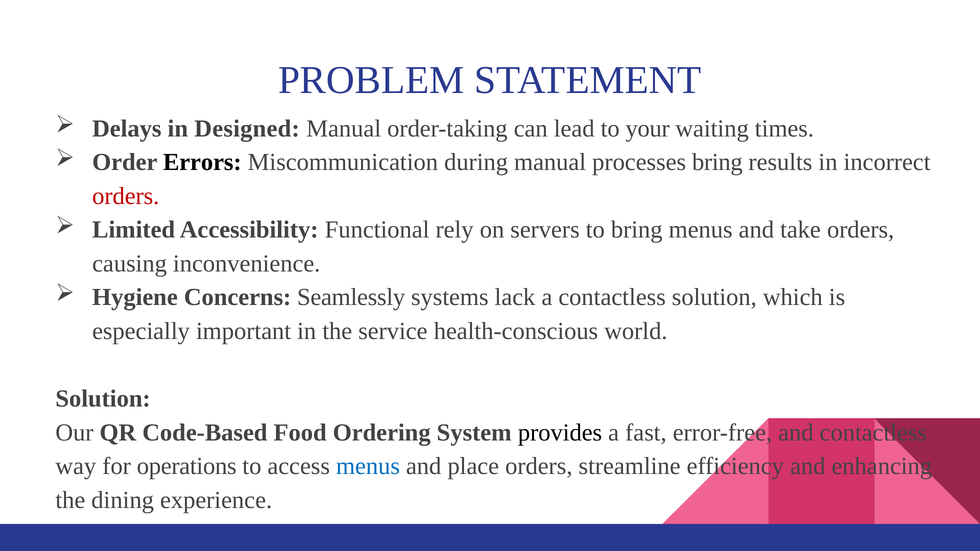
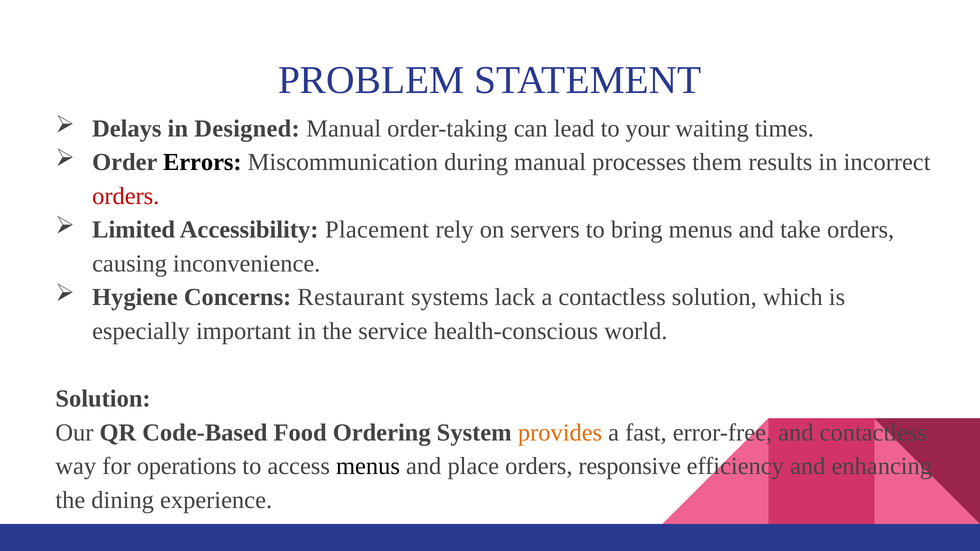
processes bring: bring -> them (717, 162)
Functional: Functional -> Placement (377, 230)
Seamlessly: Seamlessly -> Restaurant (351, 298)
provides colour: black -> orange (560, 433)
menus colour: blue -> black (368, 467)
streamline: streamline -> responsive (630, 467)
